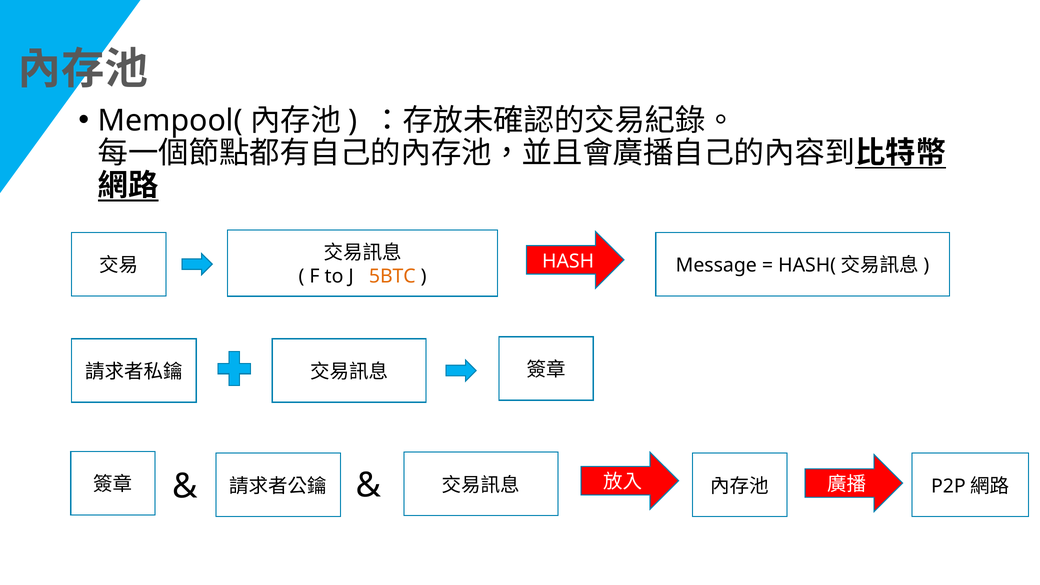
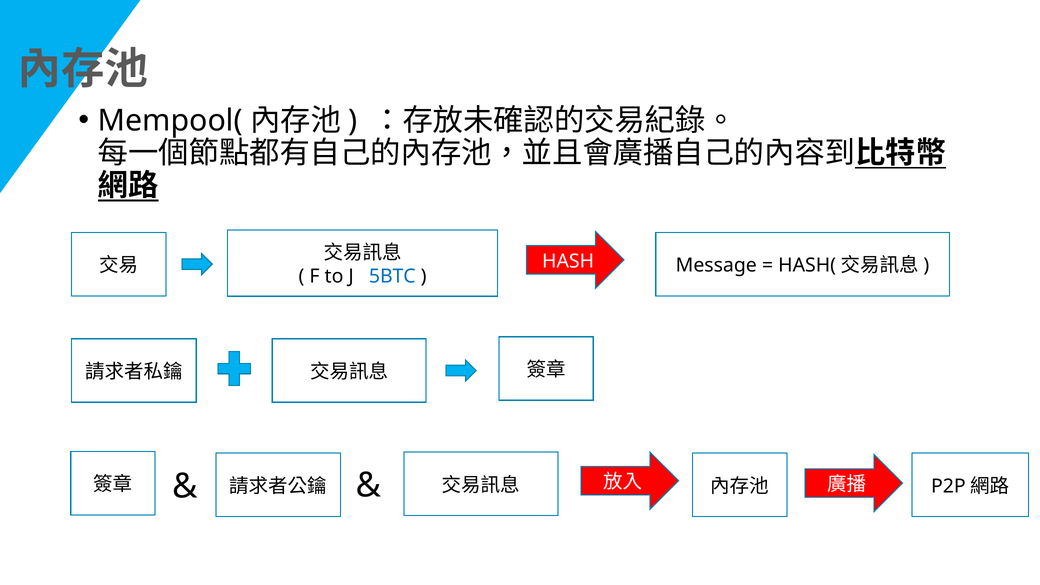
5BTC colour: orange -> blue (392, 276)
